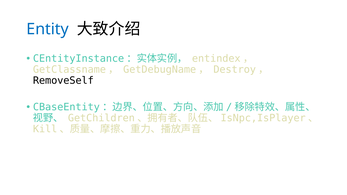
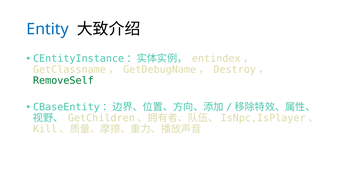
RemoveSelf colour: black -> green (63, 81)
